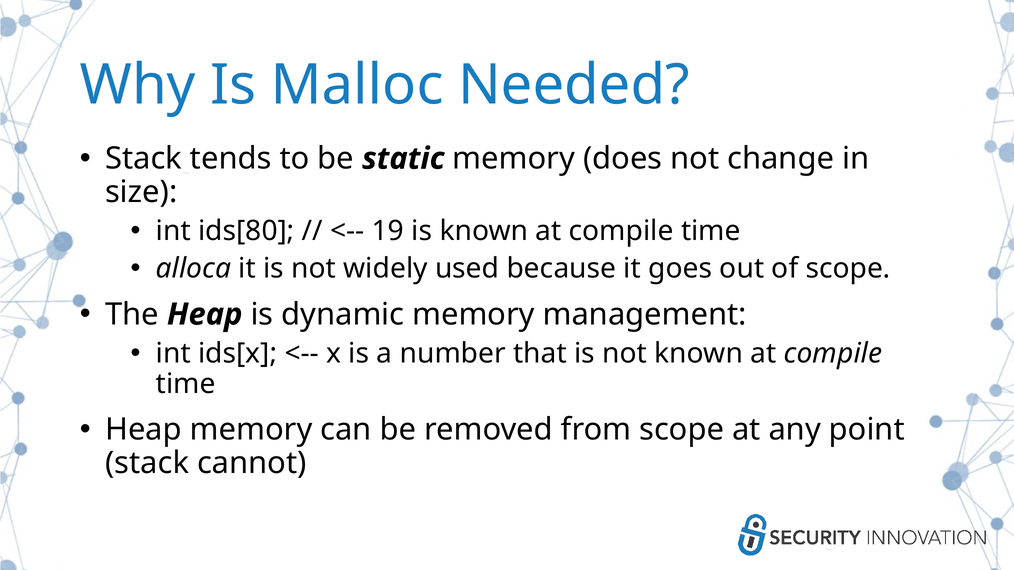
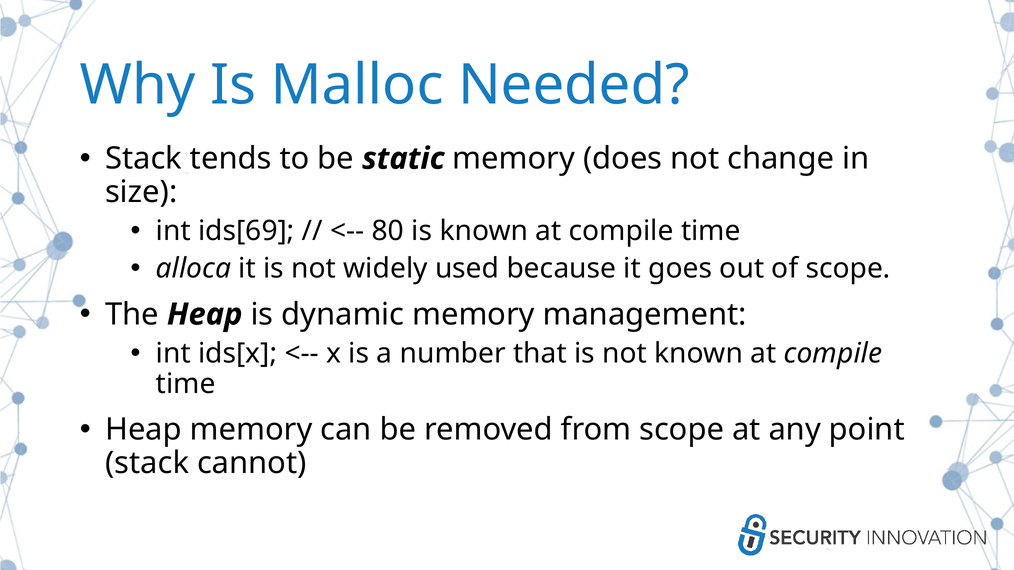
ids[80: ids[80 -> ids[69 (246, 231)
19: 19 -> 80 (388, 231)
